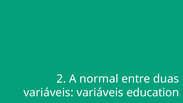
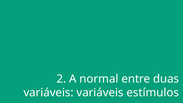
education: education -> estímulos (153, 92)
